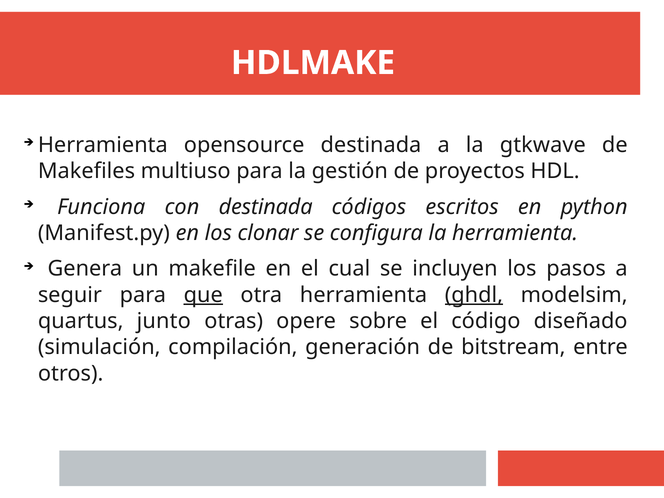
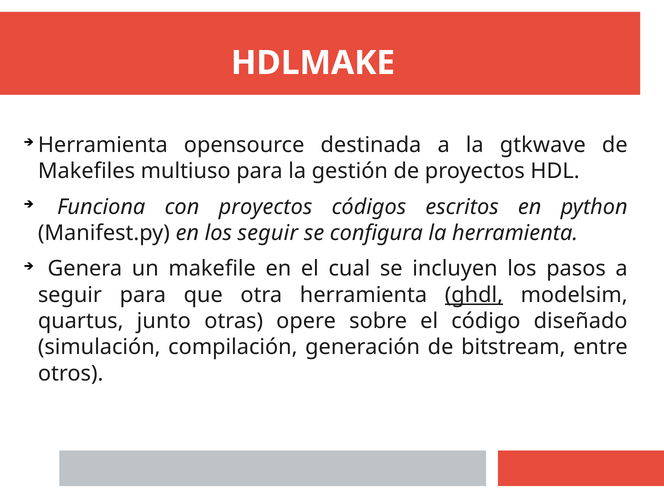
con destinada: destinada -> proyectos (266, 207)
los clonar: clonar -> seguir (268, 233)
que underline: present -> none (203, 295)
